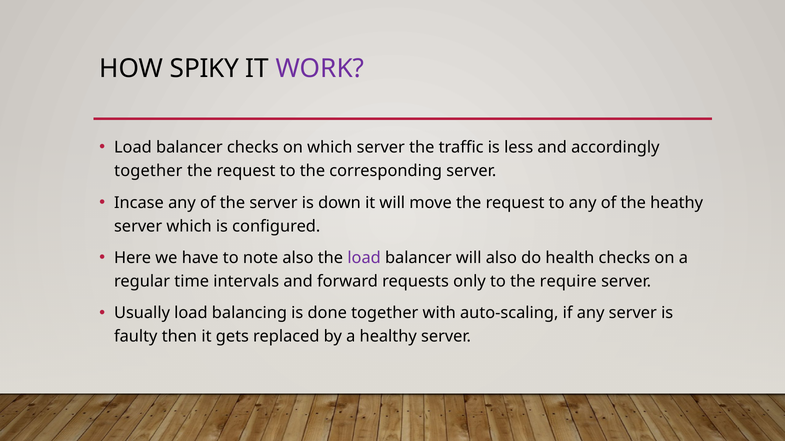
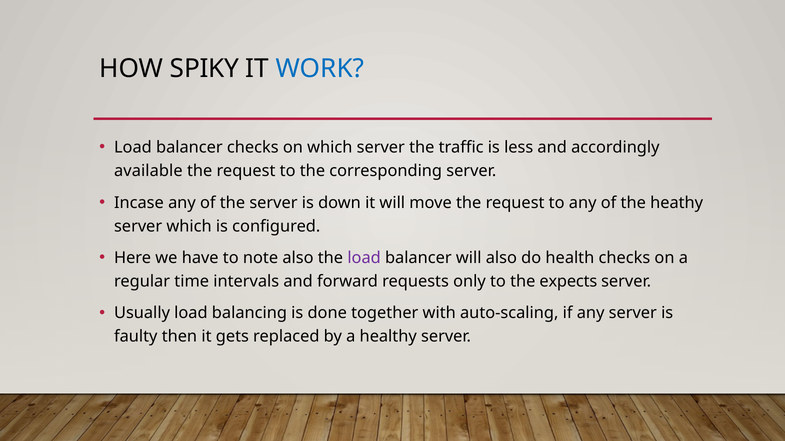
WORK colour: purple -> blue (320, 69)
together: together -> available (148, 171)
require: require -> expects (568, 282)
